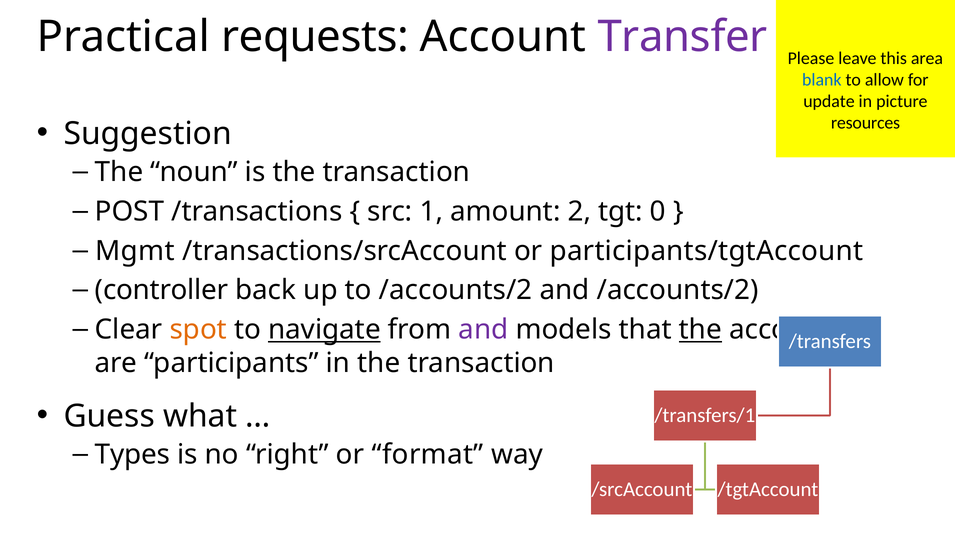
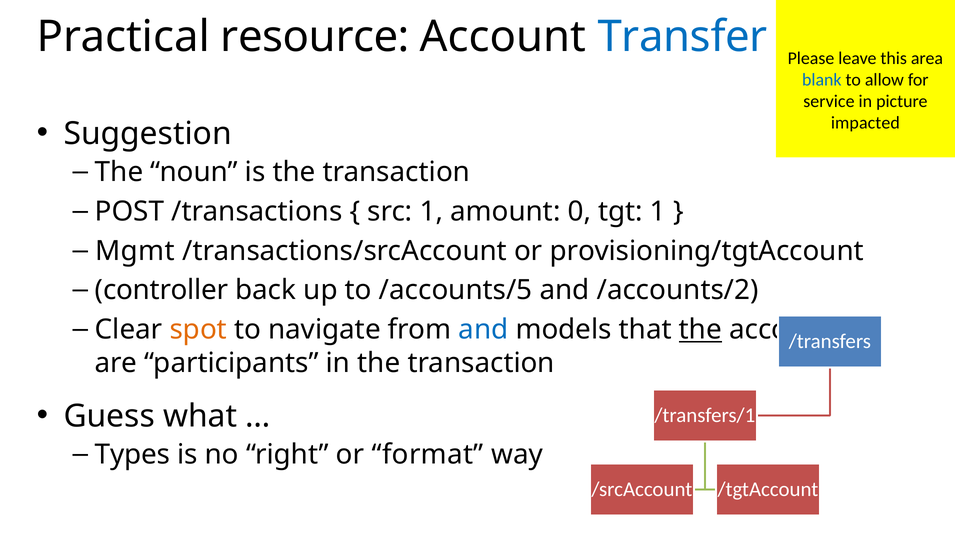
requests: requests -> resource (315, 37)
Transfer colour: purple -> blue (683, 37)
update: update -> service (829, 101)
resources: resources -> impacted (865, 123)
2: 2 -> 0 (579, 212)
tgt 0: 0 -> 1 (658, 212)
participants/tgtAccount: participants/tgtAccount -> provisioning/tgtAccount (707, 251)
to /accounts/2: /accounts/2 -> /accounts/5 (456, 290)
navigate underline: present -> none (324, 330)
and colour: purple -> blue (483, 330)
